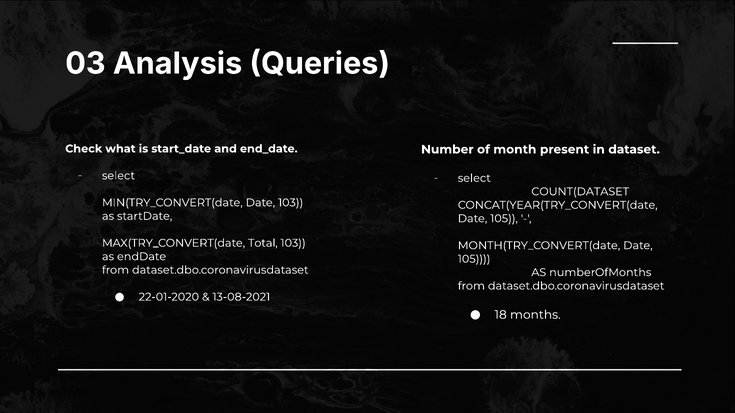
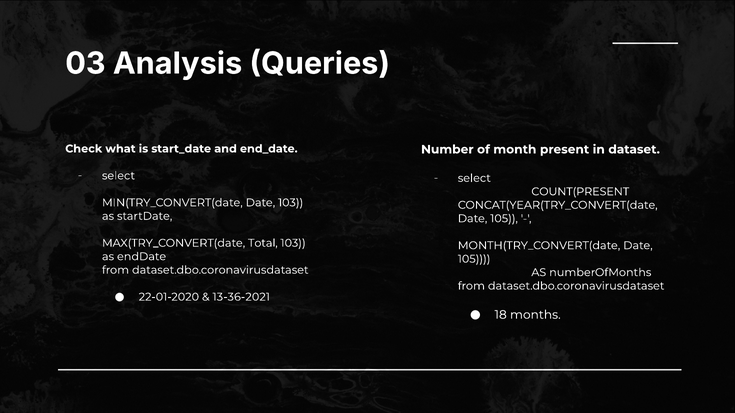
COUNT(DATASET: COUNT(DATASET -> COUNT(PRESENT (580, 192)
13-08-2021: 13-08-2021 -> 13-36-2021 (241, 297)
